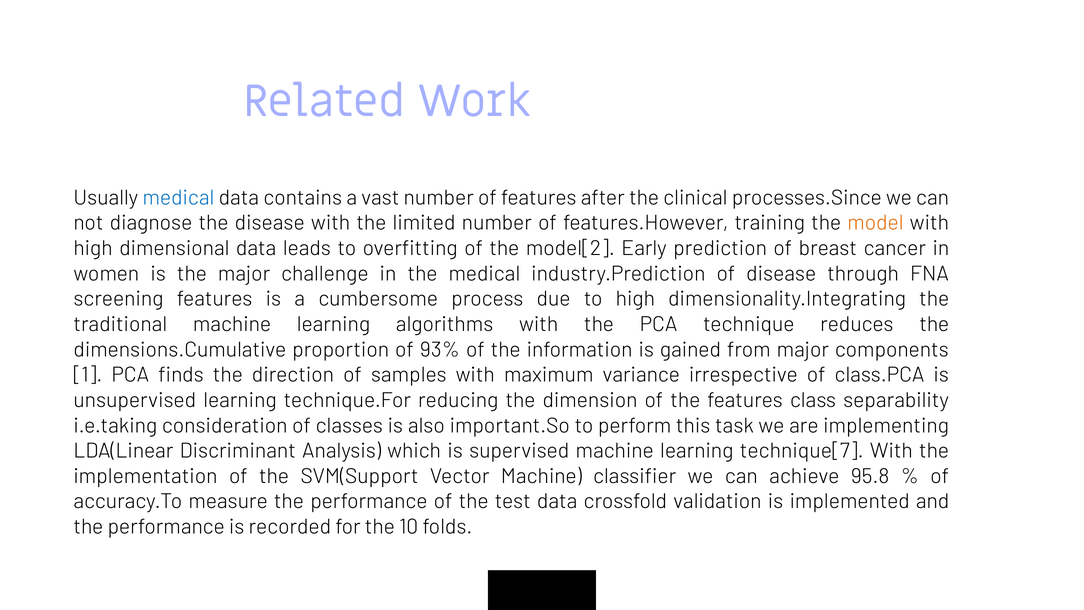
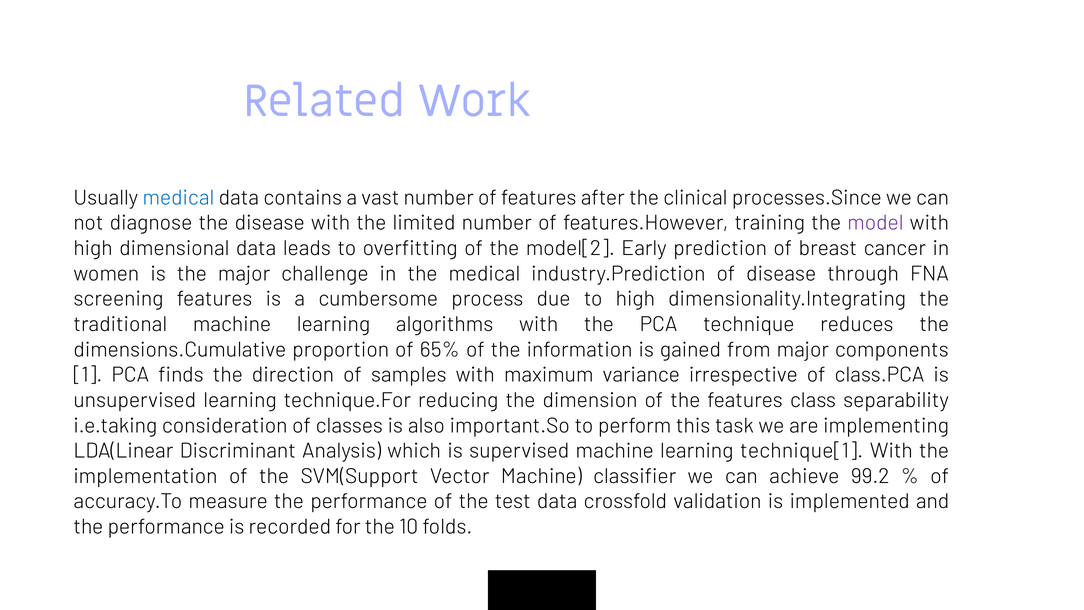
model colour: orange -> purple (875, 223)
93%: 93% -> 65% (440, 349)
technique[7: technique[7 -> technique[1 (802, 451)
95.8: 95.8 -> 99.2 (870, 476)
